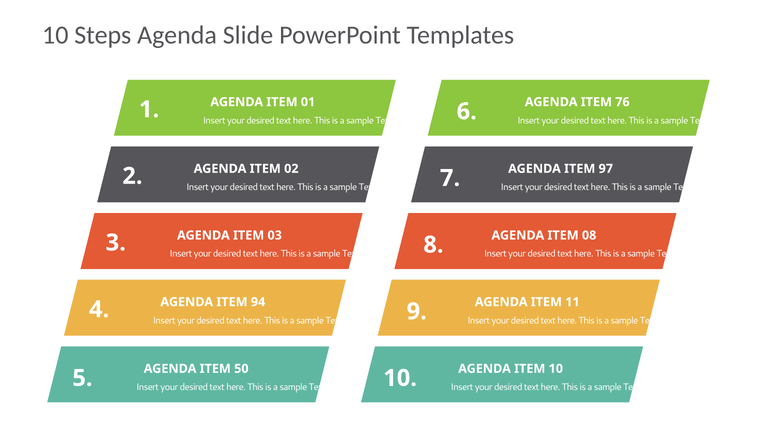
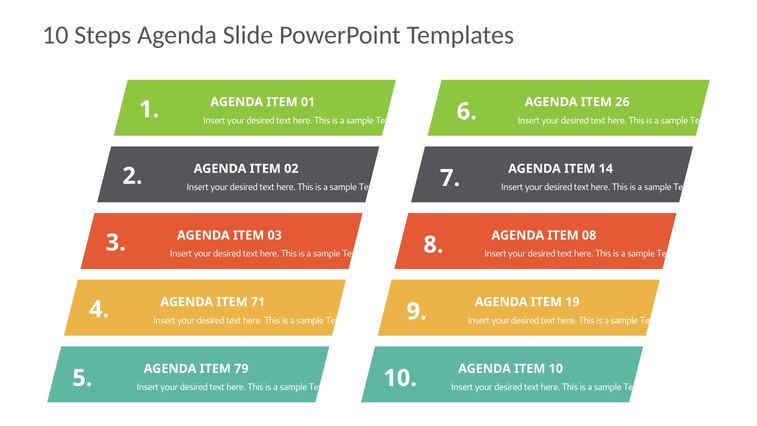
76: 76 -> 26 (622, 102)
97: 97 -> 14 (606, 169)
94: 94 -> 71 (258, 302)
11: 11 -> 19 (572, 302)
50: 50 -> 79 (241, 369)
